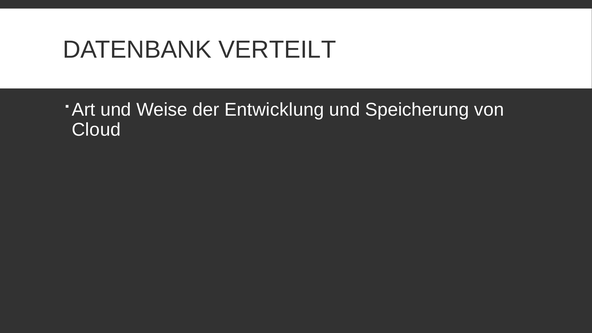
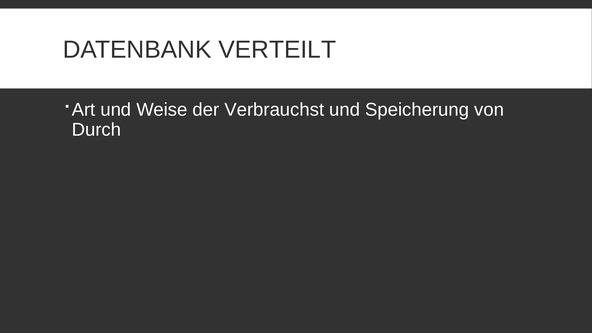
Entwicklung: Entwicklung -> Verbrauchst (274, 110)
Cloud: Cloud -> Durch (96, 130)
